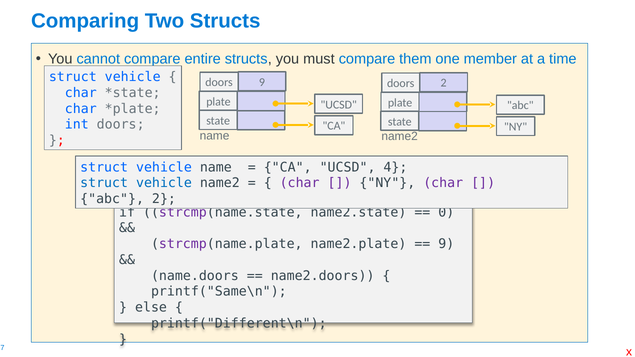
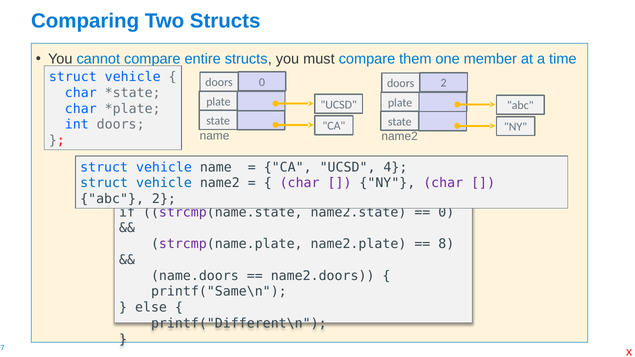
doors 9: 9 -> 0 (262, 82)
9: 9 -> 8 (446, 244)
